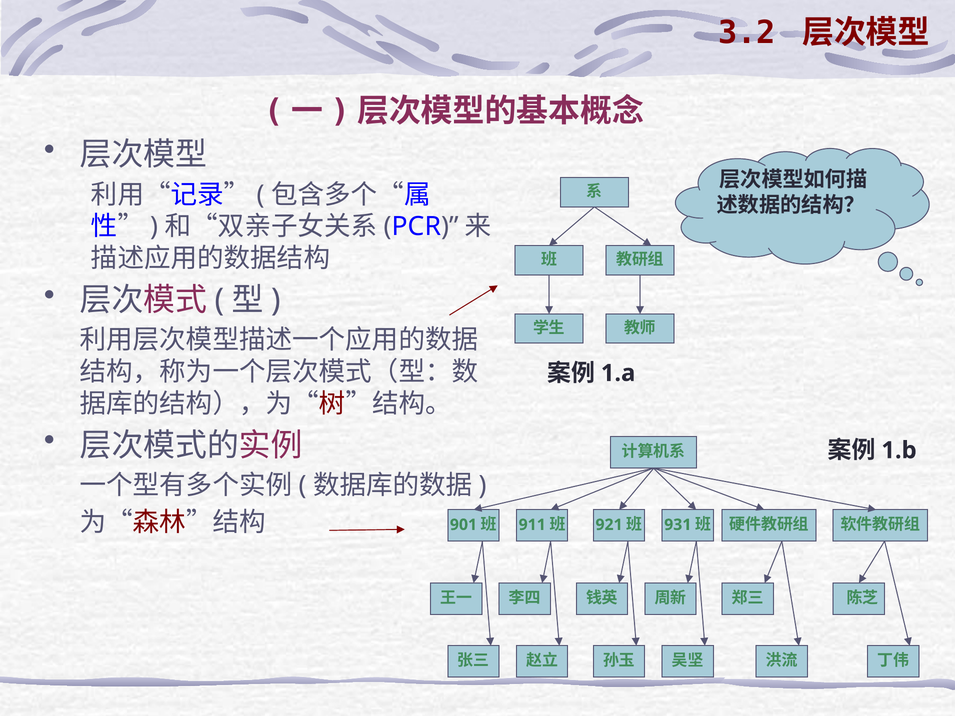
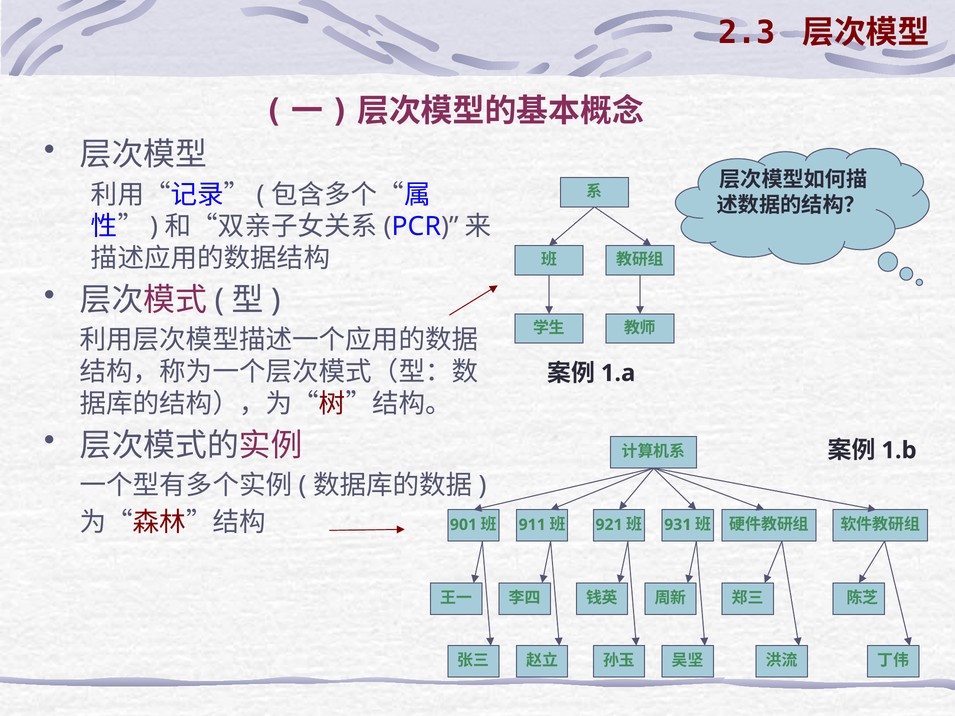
3.2: 3.2 -> 2.3 (747, 33)
